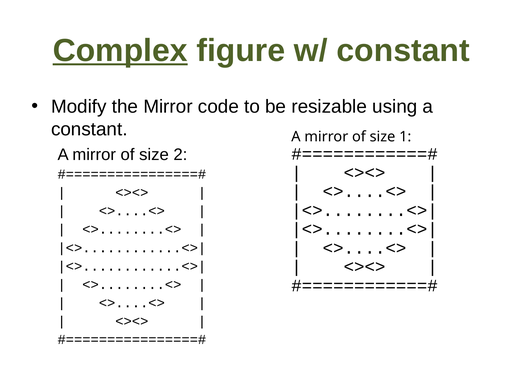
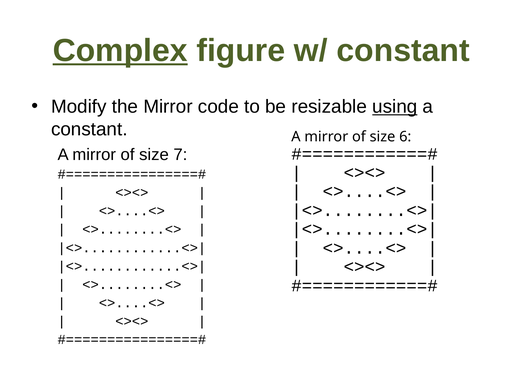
using underline: none -> present (395, 107)
1: 1 -> 6 (405, 137)
2: 2 -> 7 (180, 155)
